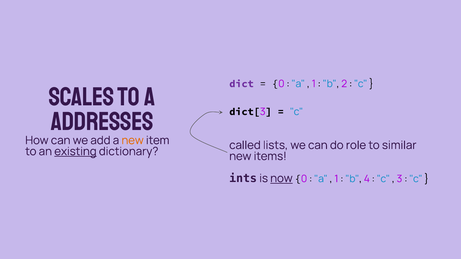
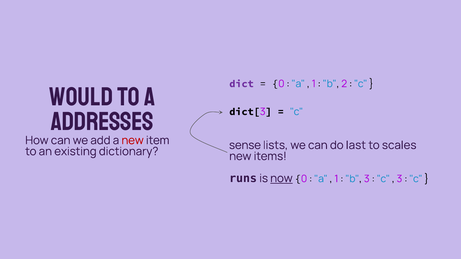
scales: scales -> would (81, 97)
new colour: orange -> red (133, 141)
called: called -> sense (245, 145)
role: role -> last (356, 145)
similar: similar -> scales (399, 145)
existing underline: present -> none (75, 152)
ints: ints -> runs (243, 179)
b 4: 4 -> 3 (367, 179)
